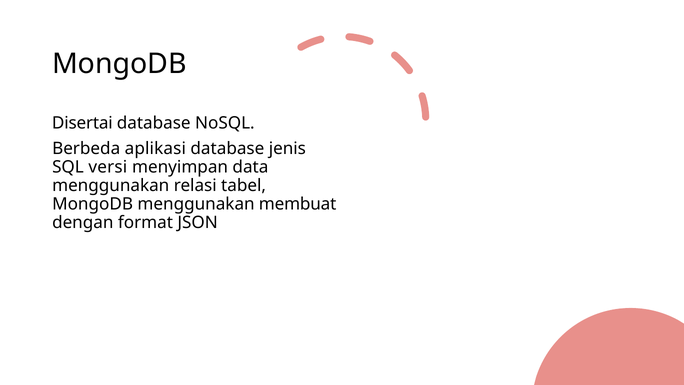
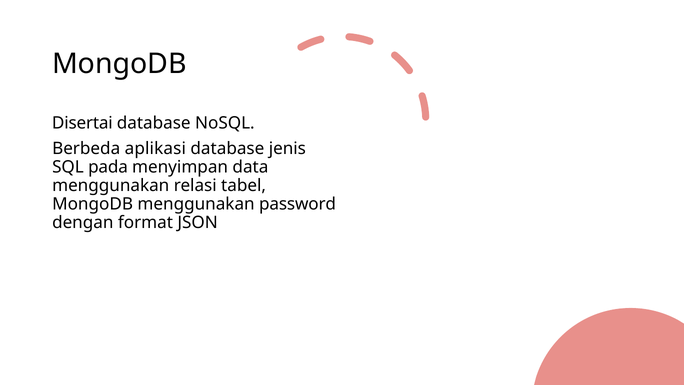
versi: versi -> pada (108, 167)
membuat: membuat -> password (298, 204)
